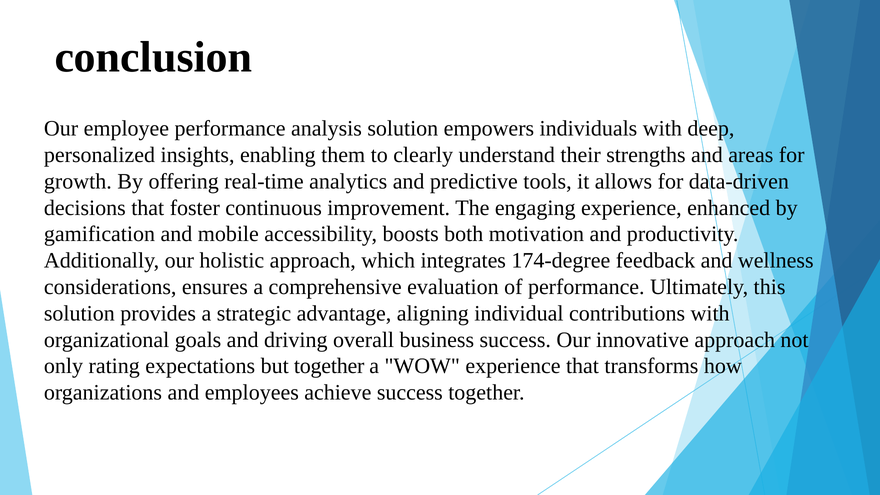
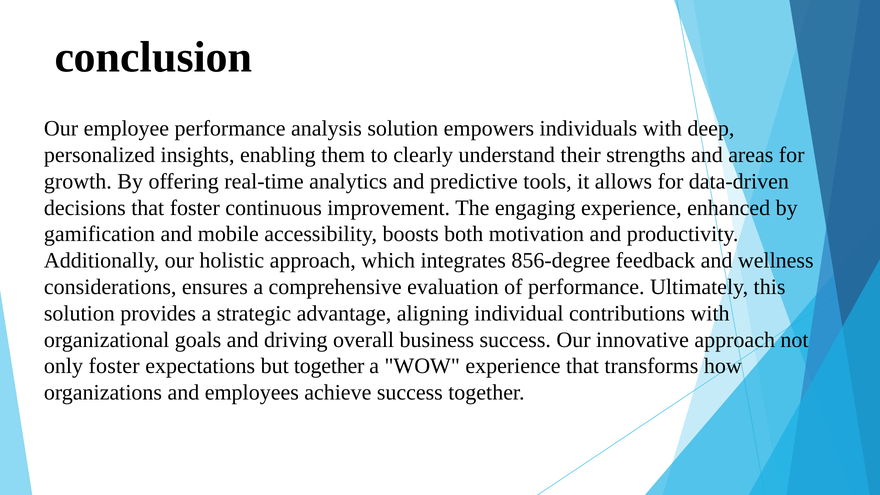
174-degree: 174-degree -> 856-degree (561, 261)
only rating: rating -> foster (114, 366)
